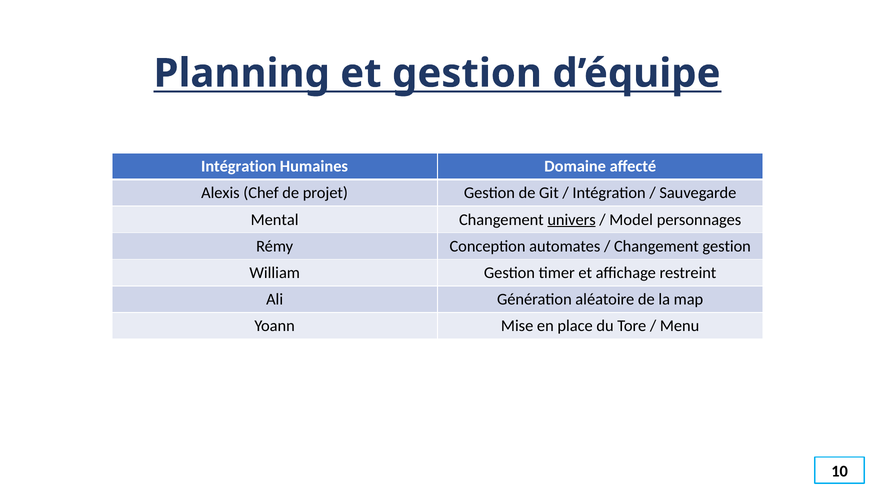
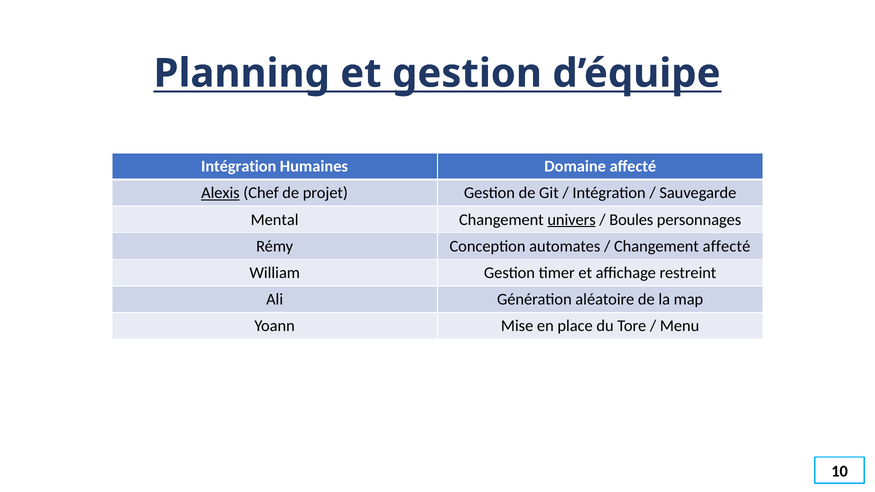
Alexis underline: none -> present (220, 193)
Model: Model -> Boules (631, 220)
Changement gestion: gestion -> affecté (727, 246)
